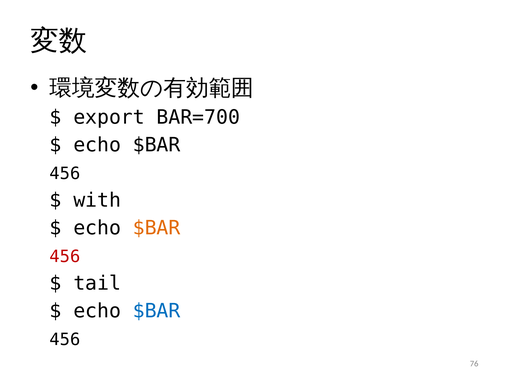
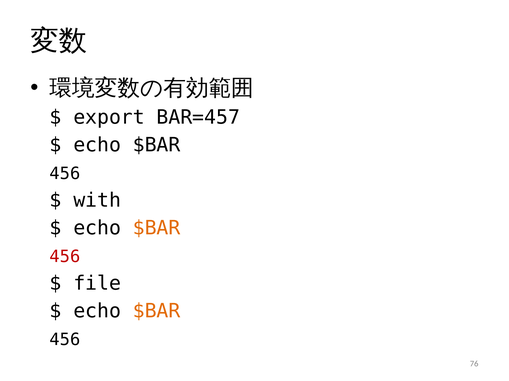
BAR=700: BAR=700 -> BAR=457 (198, 118)
tail: tail -> file (97, 284)
$BAR colour: blue -> orange (157, 312)
